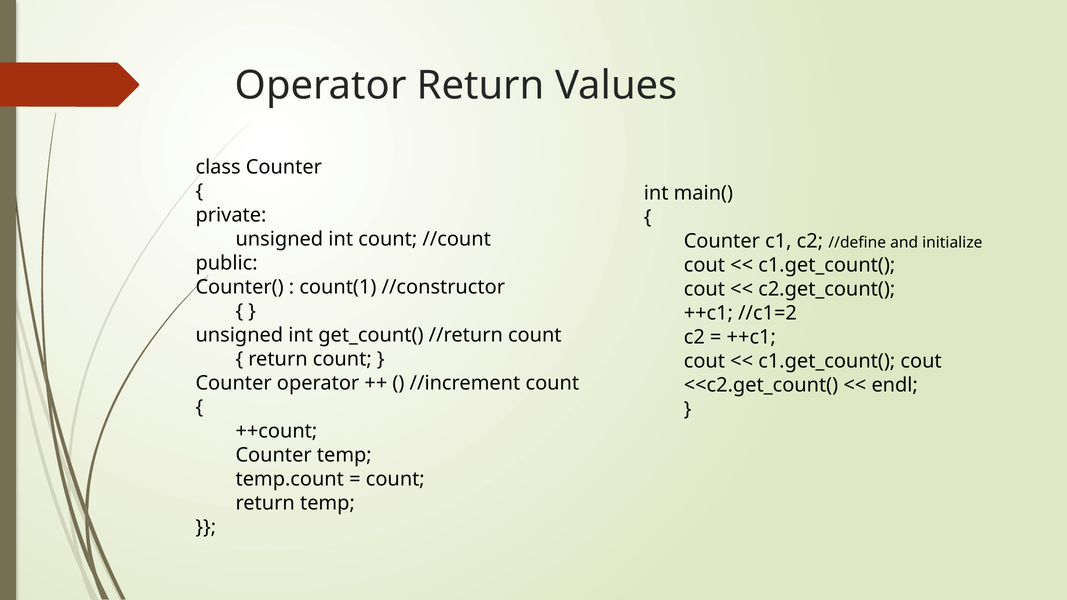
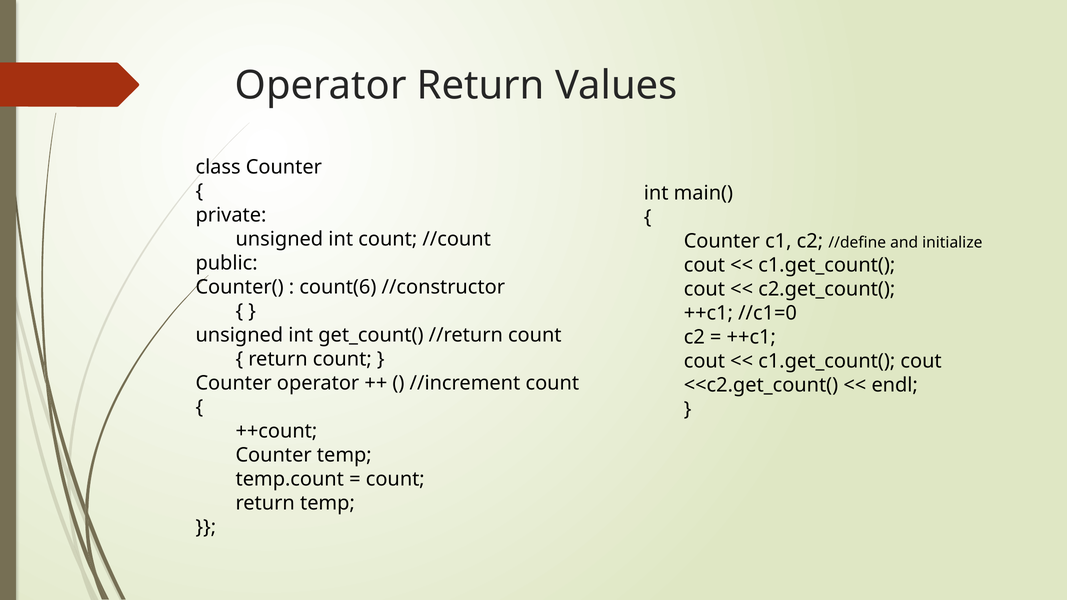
count(1: count(1 -> count(6 (338, 287)
//c1=2: //c1=2 -> //c1=0 (768, 313)
